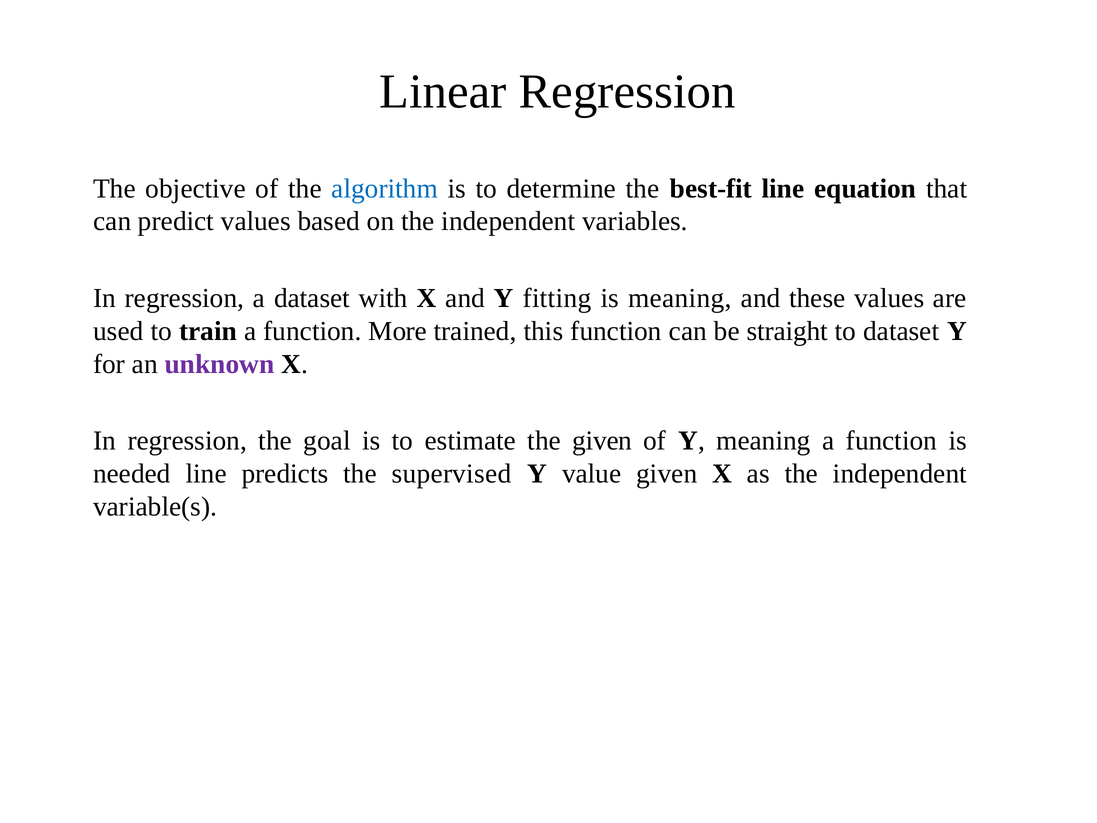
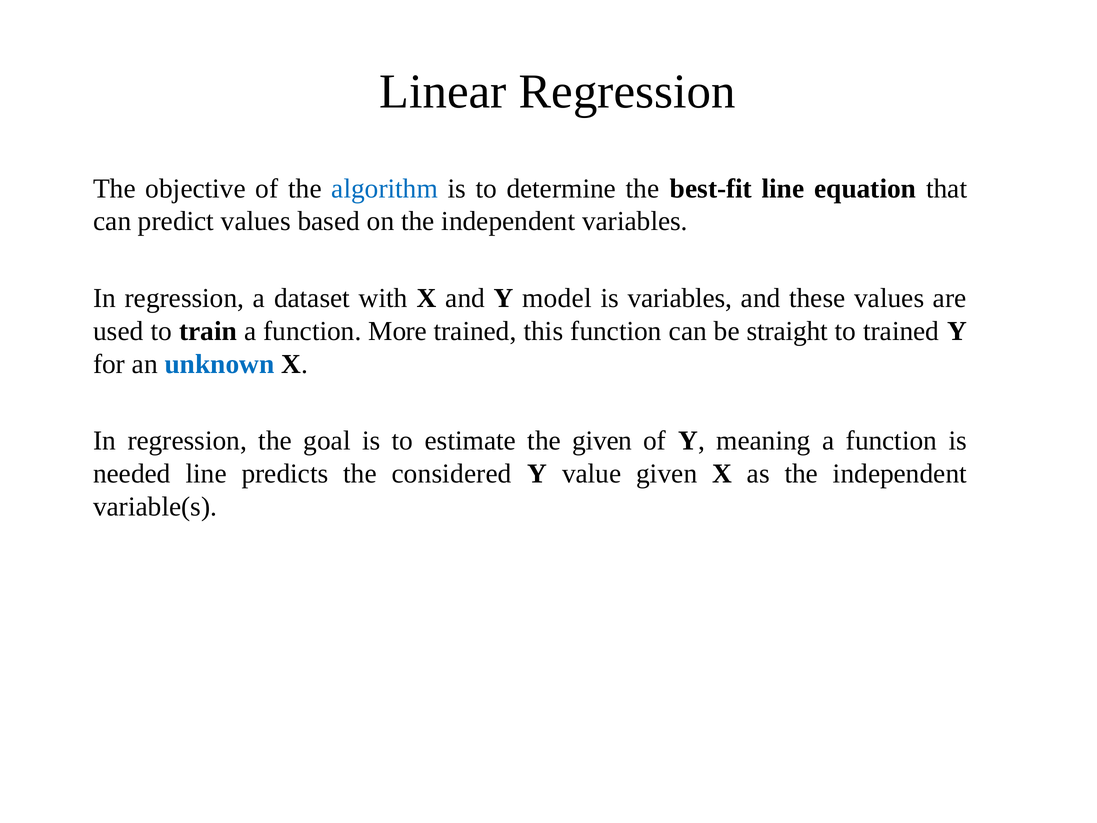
fitting: fitting -> model (557, 298)
is meaning: meaning -> variables (680, 298)
to dataset: dataset -> trained (901, 331)
unknown colour: purple -> blue (220, 364)
supervised: supervised -> considered (452, 474)
